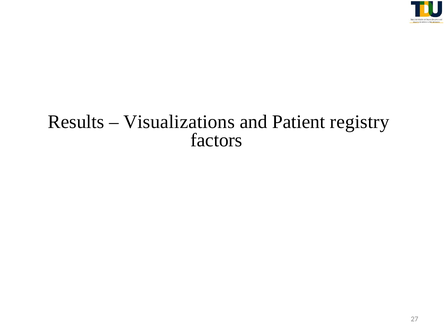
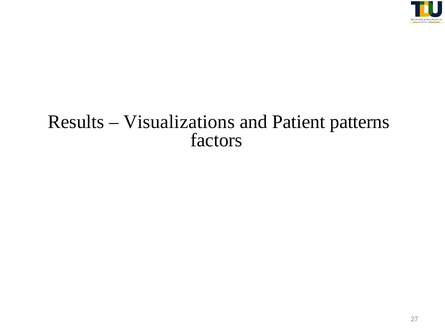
registry: registry -> patterns (360, 122)
